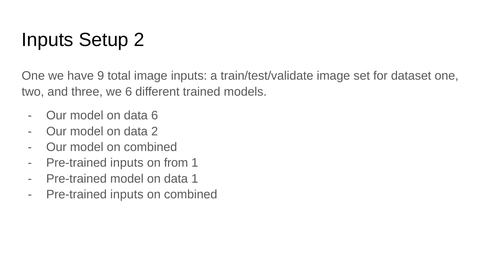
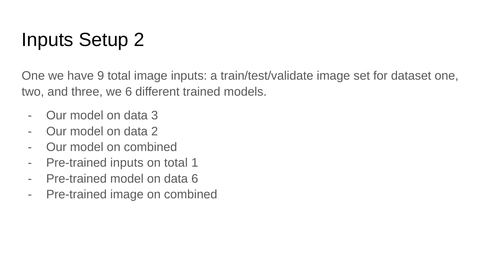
data 6: 6 -> 3 (155, 116)
on from: from -> total (176, 163)
data 1: 1 -> 6 (195, 179)
inputs: inputs -> image (127, 195)
